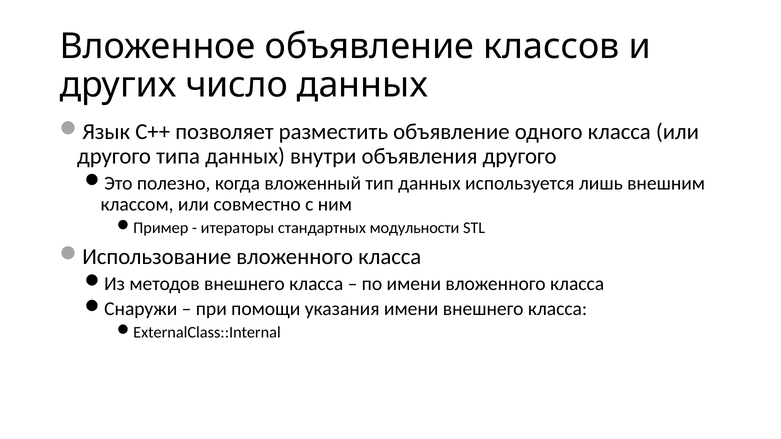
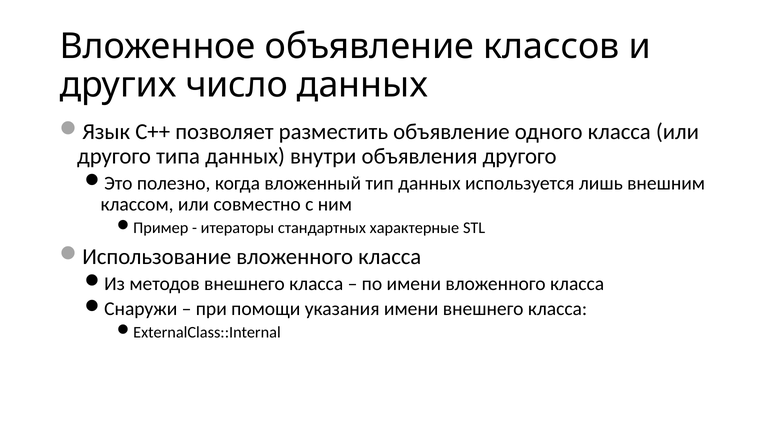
модульности: модульности -> характерные (414, 228)
